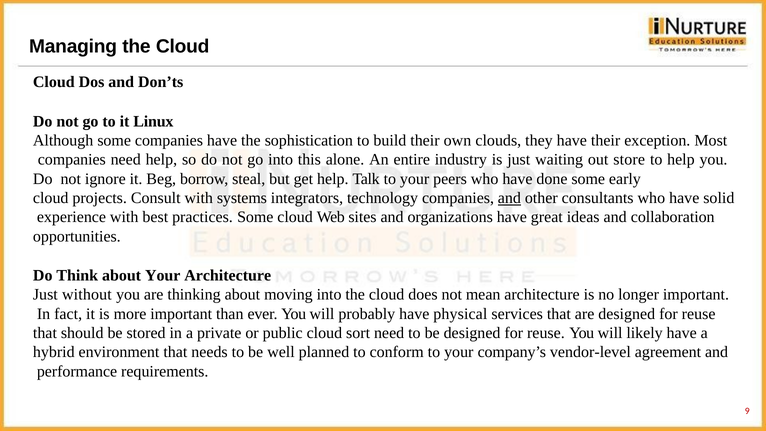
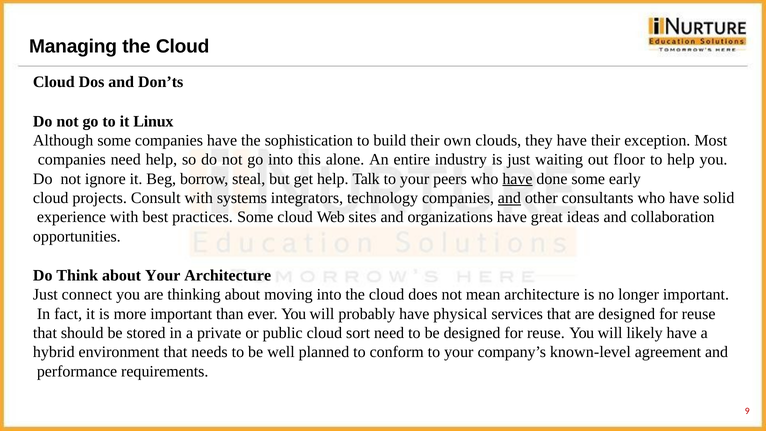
store: store -> floor (629, 160)
have underline: none -> present (517, 179)
without: without -> connect (87, 295)
vendor-level: vendor-level -> known-level (590, 352)
